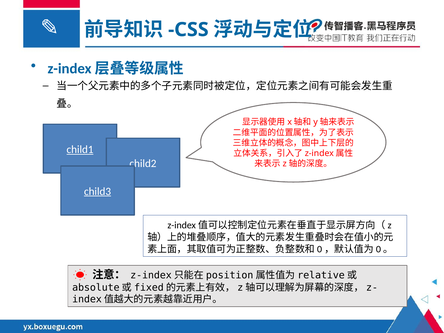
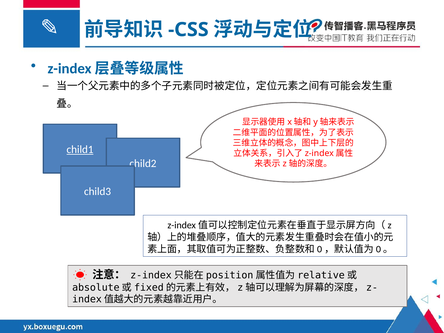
child3 underline: present -> none (98, 191)
